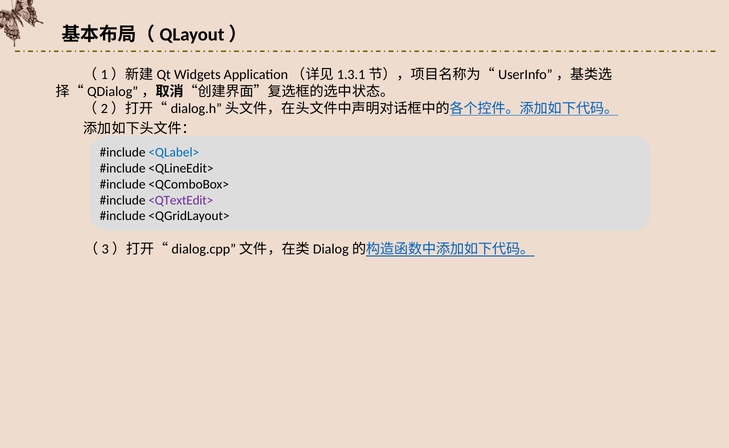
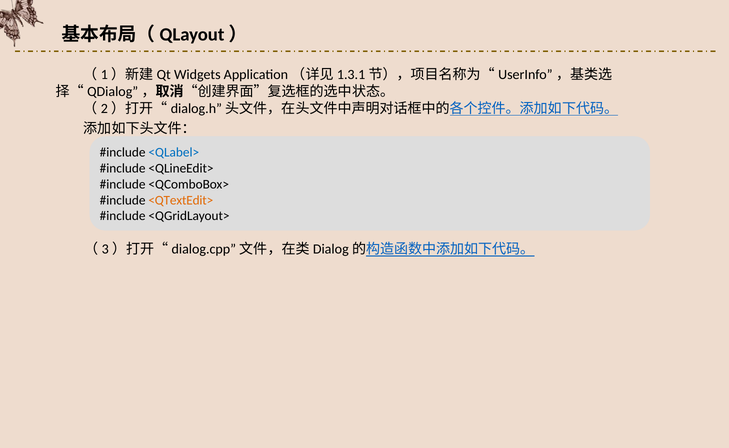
<QTextEdit> colour: purple -> orange (181, 200)
